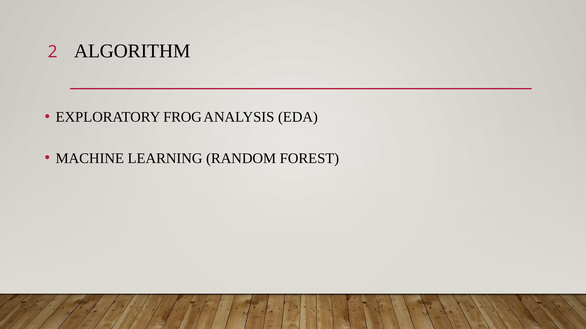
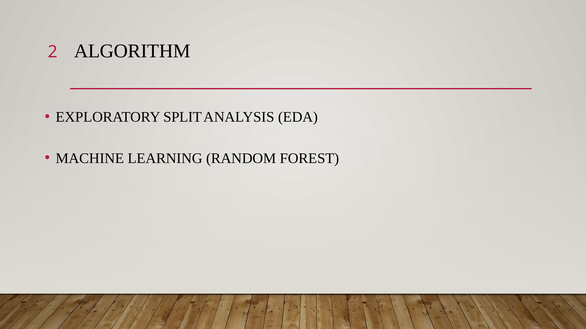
FROG: FROG -> SPLIT (182, 117)
